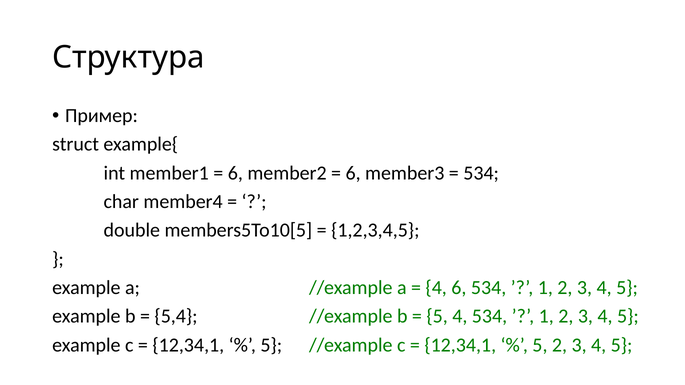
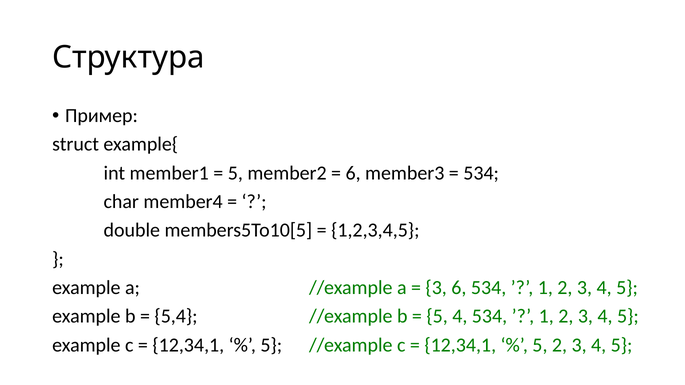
6: 6 -> 5 (235, 173)
4: 4 -> 3 (436, 288)
